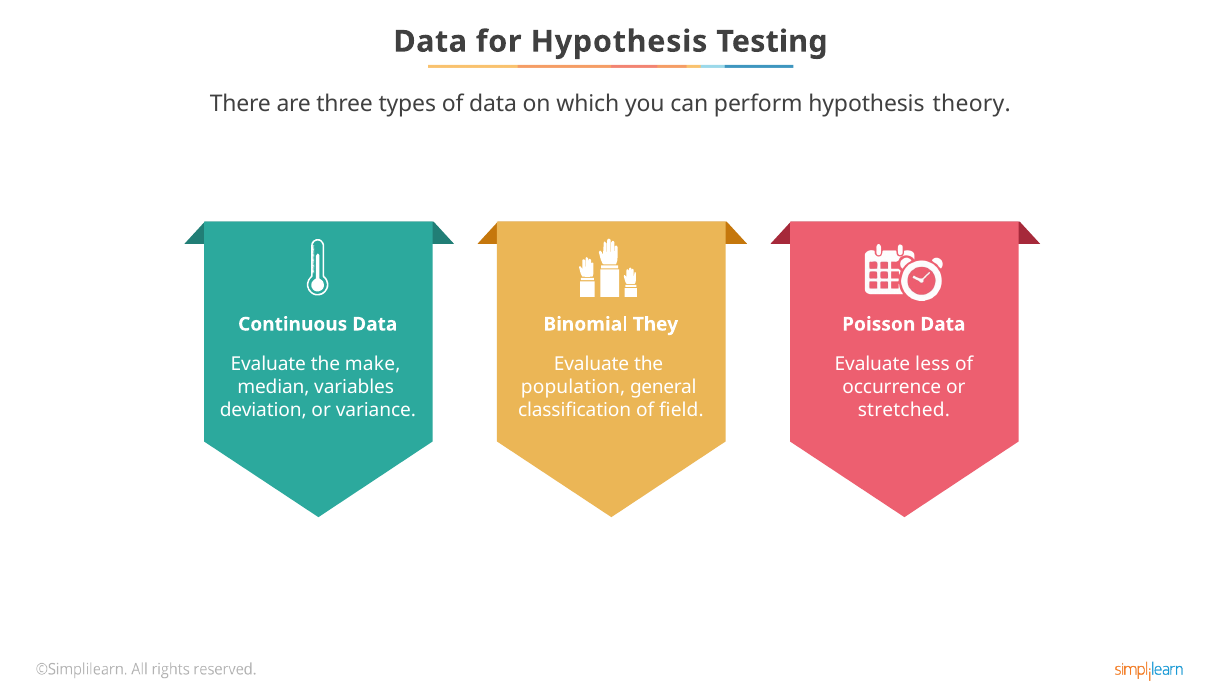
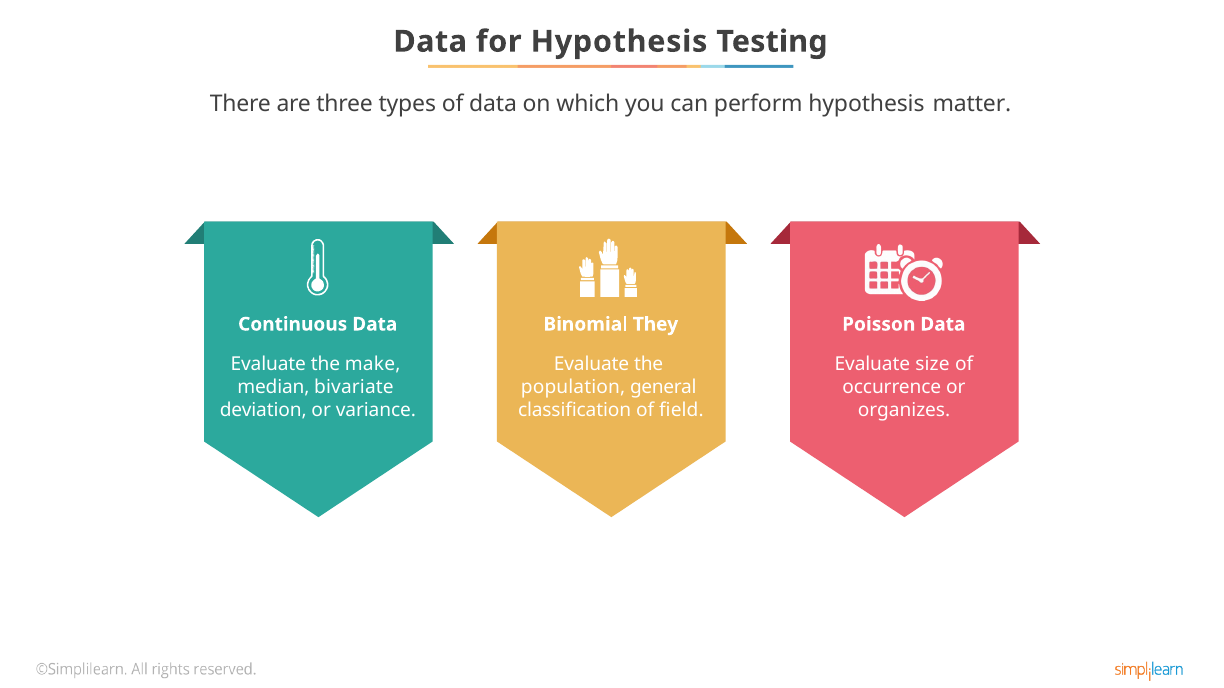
theory: theory -> matter (972, 104)
less: less -> size (932, 365)
variables: variables -> bivariate (354, 388)
stretched: stretched -> organizes (904, 411)
